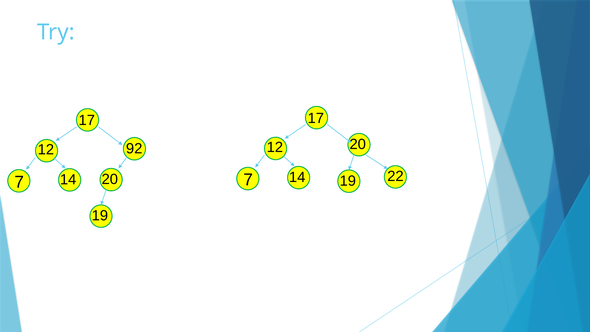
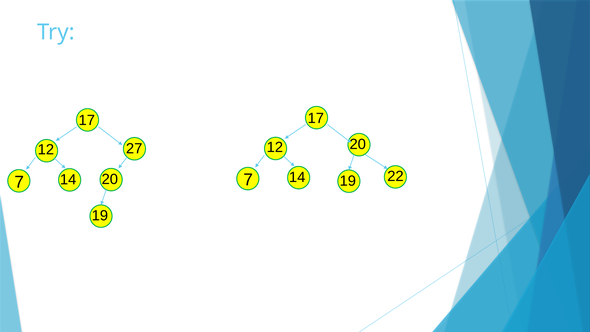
92: 92 -> 27 (134, 149)
